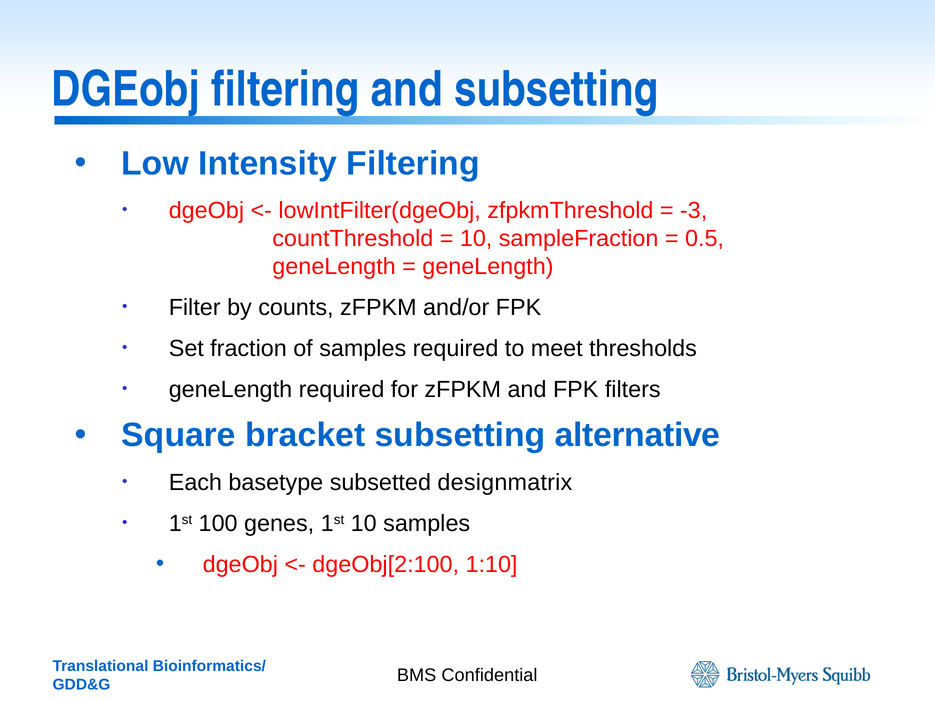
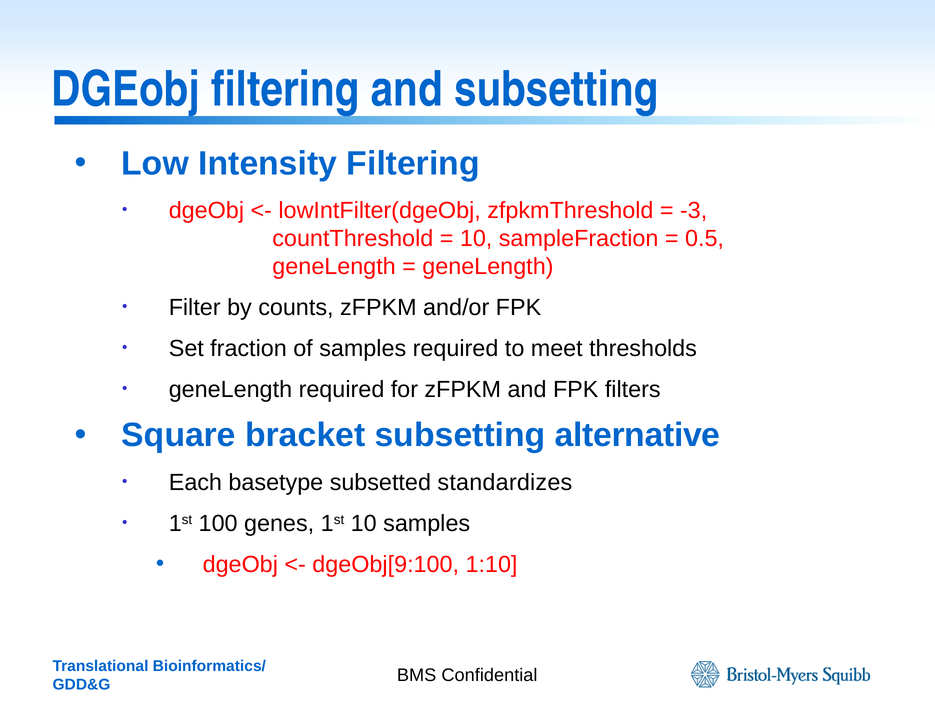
designmatrix: designmatrix -> standardizes (505, 483)
dgeObj[2:100: dgeObj[2:100 -> dgeObj[9:100 (386, 565)
